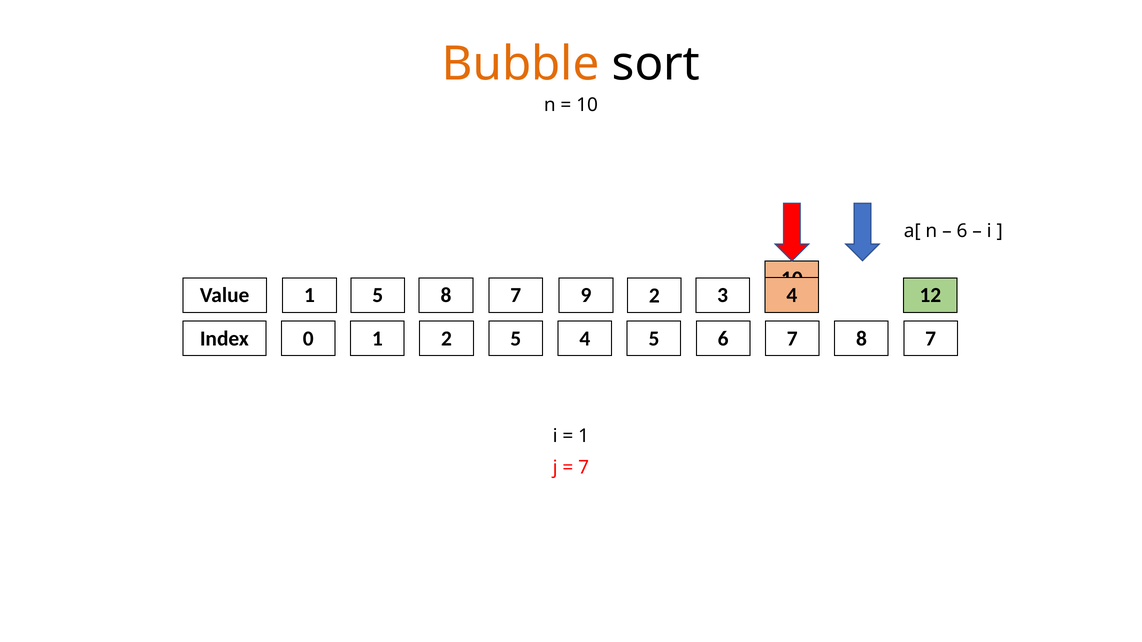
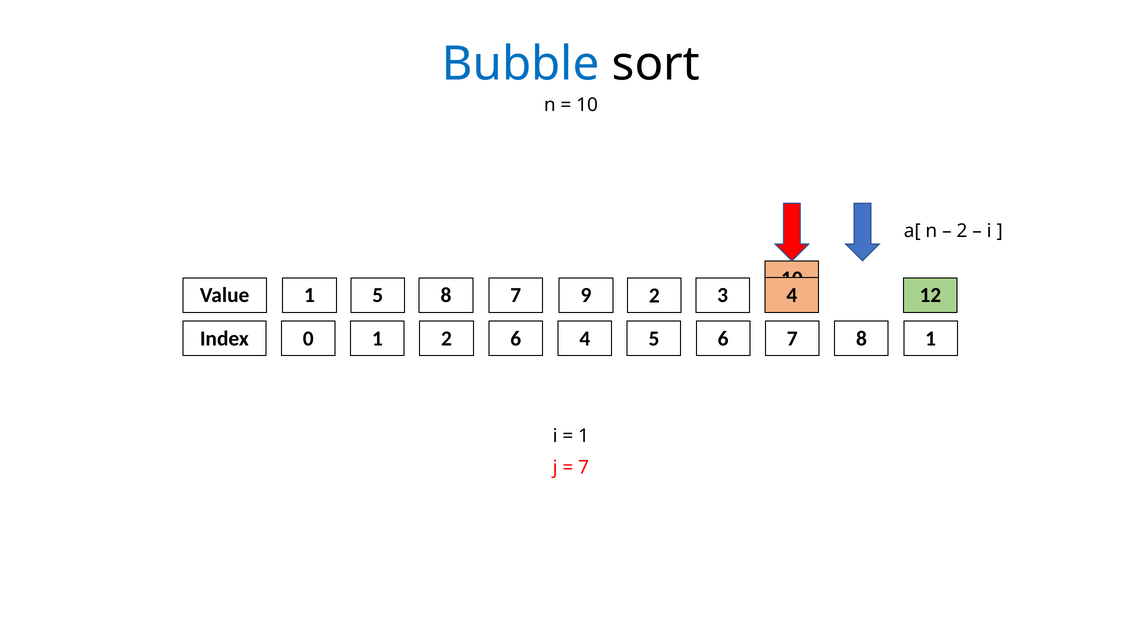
Bubble colour: orange -> blue (521, 64)
6: 6 -> 2 (962, 231)
2 5: 5 -> 6 (516, 339)
6 8 7: 7 -> 1 (931, 339)
